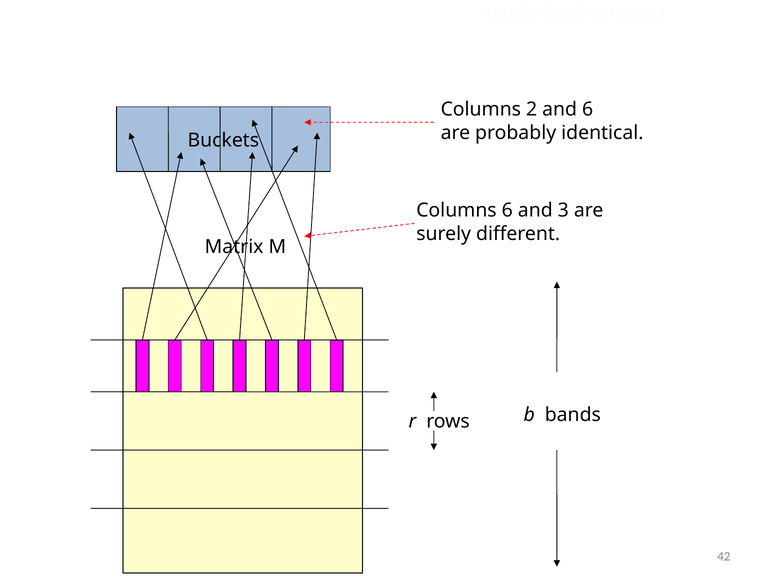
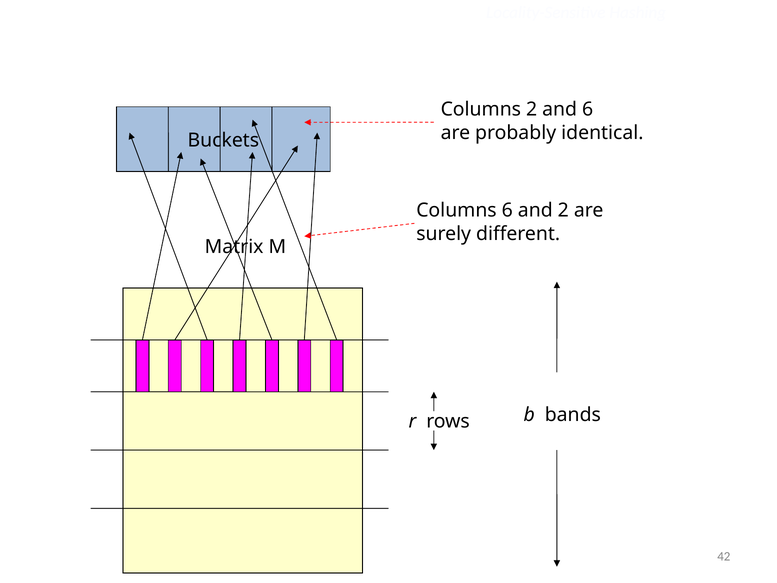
and 3: 3 -> 2 (563, 210)
